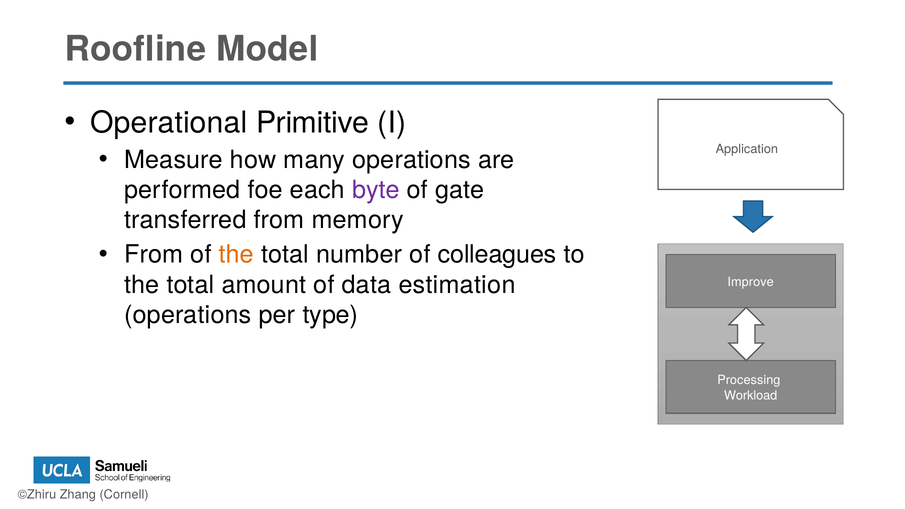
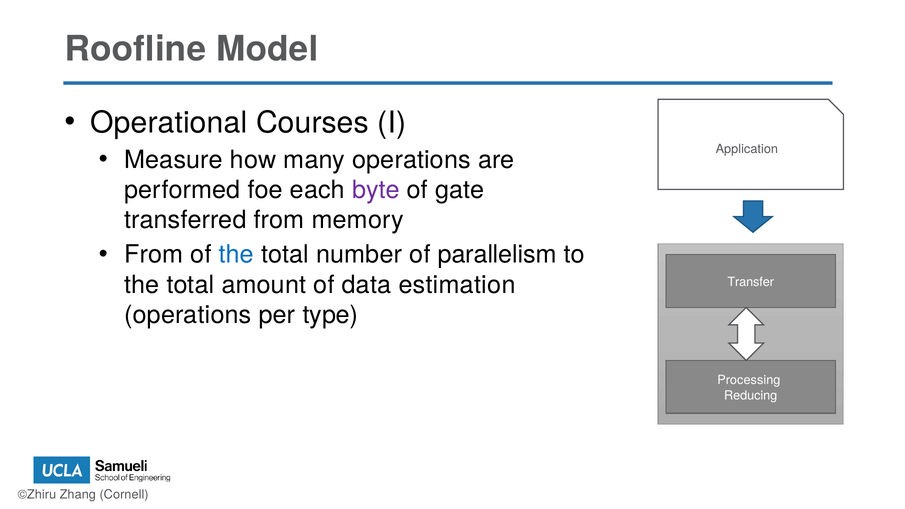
Primitive: Primitive -> Courses (312, 123)
the colour: orange -> blue (236, 255)
colleagues: colleagues -> parallelism (497, 255)
Improve: Improve -> Transfer (751, 282)
Workload: Workload -> Reducing (751, 396)
